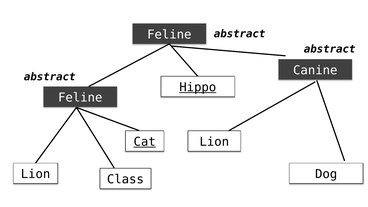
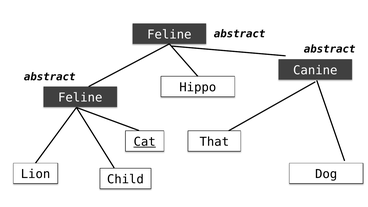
Hippo underline: present -> none (198, 87)
Lion: Lion -> That (214, 142)
Class: Class -> Child (125, 179)
